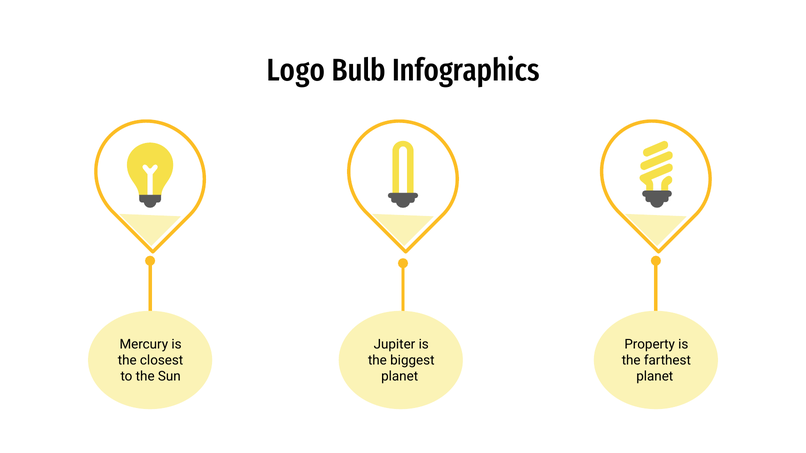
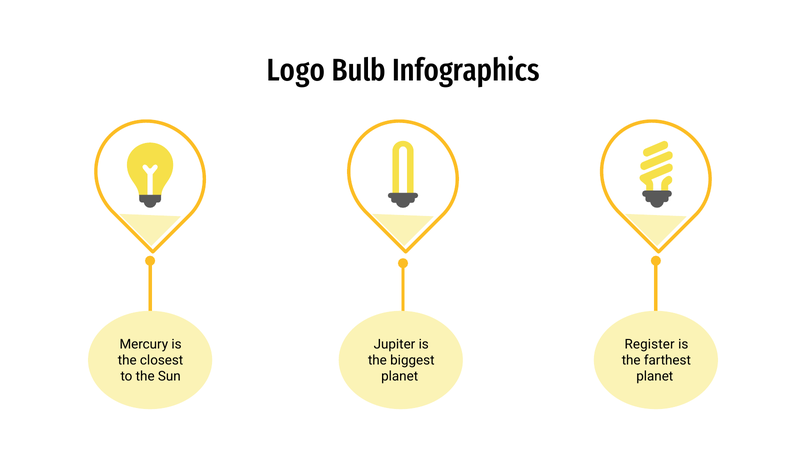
Property: Property -> Register (650, 345)
